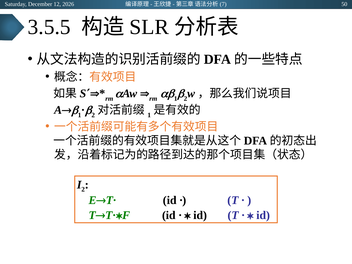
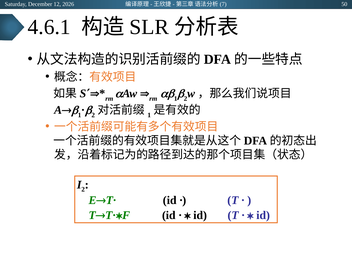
3.5.5: 3.5.5 -> 4.6.1 (49, 27)
